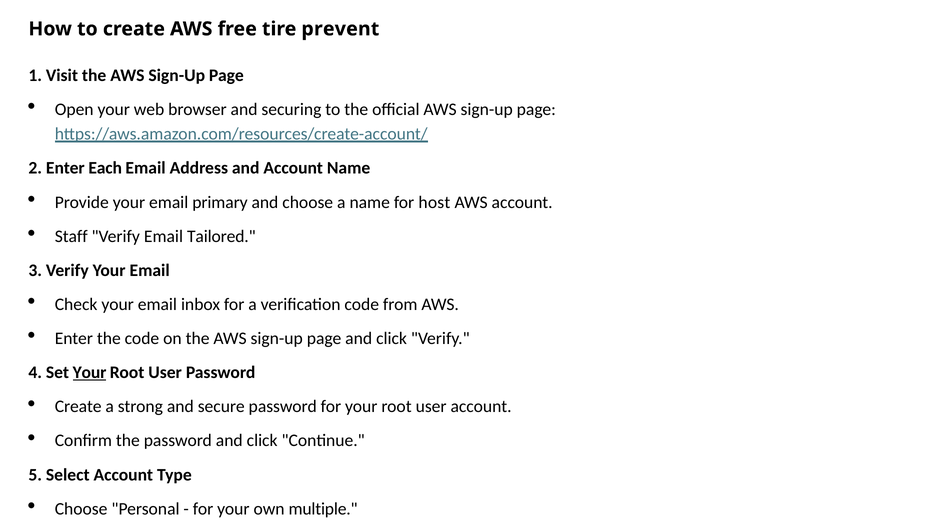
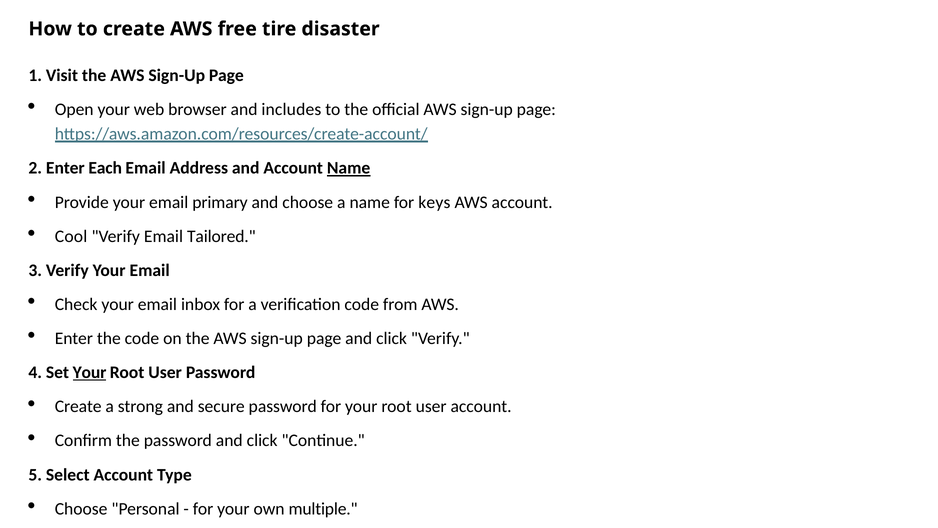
prevent: prevent -> disaster (340, 29)
securing: securing -> includes (291, 109)
Name underline: none -> present (349, 168)
host: host -> keys (434, 202)
Staff: Staff -> Cool (71, 236)
